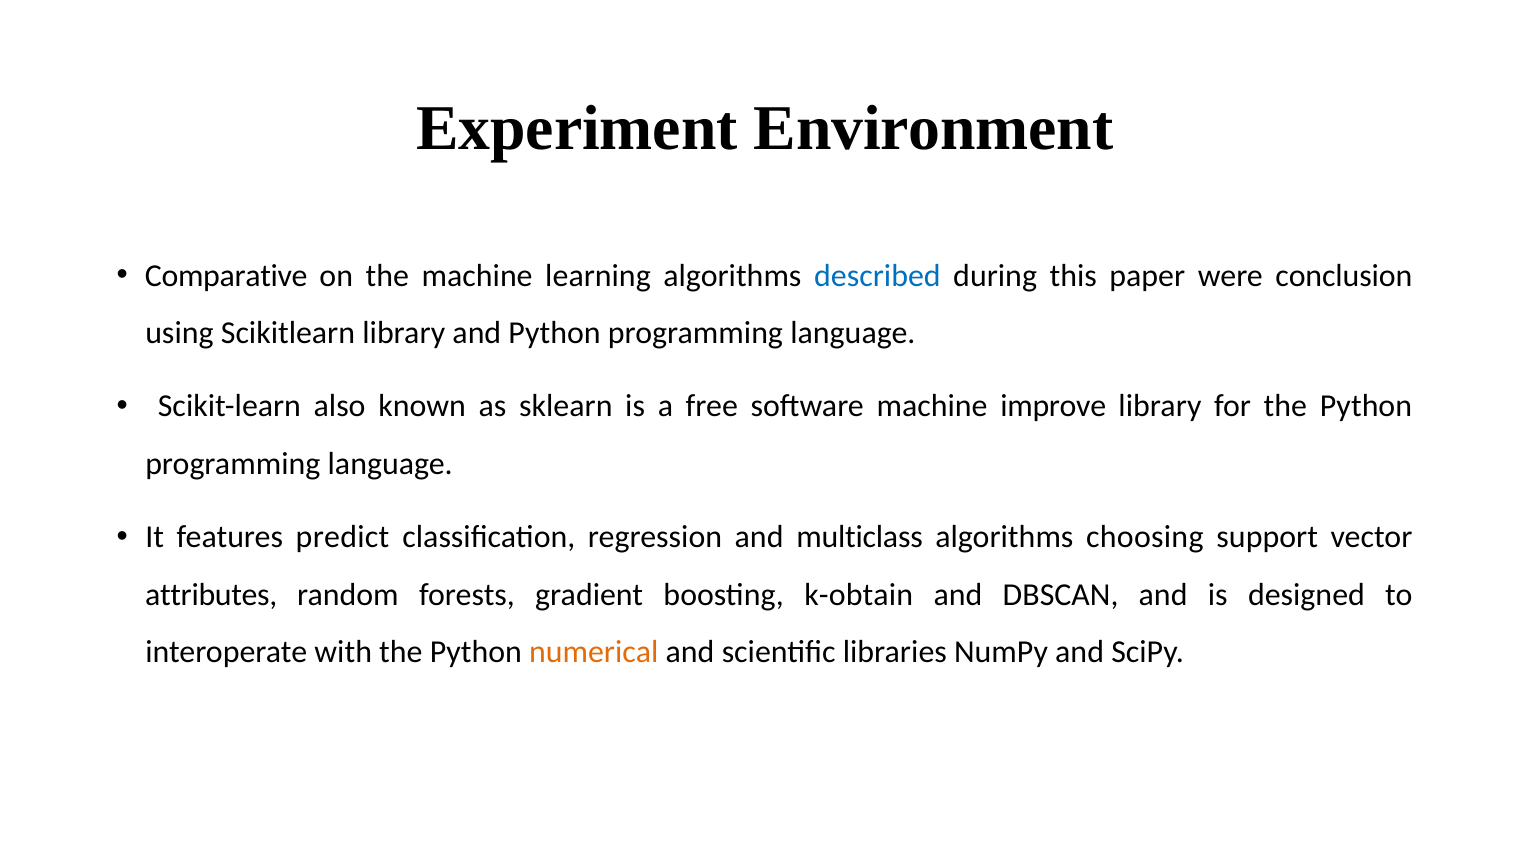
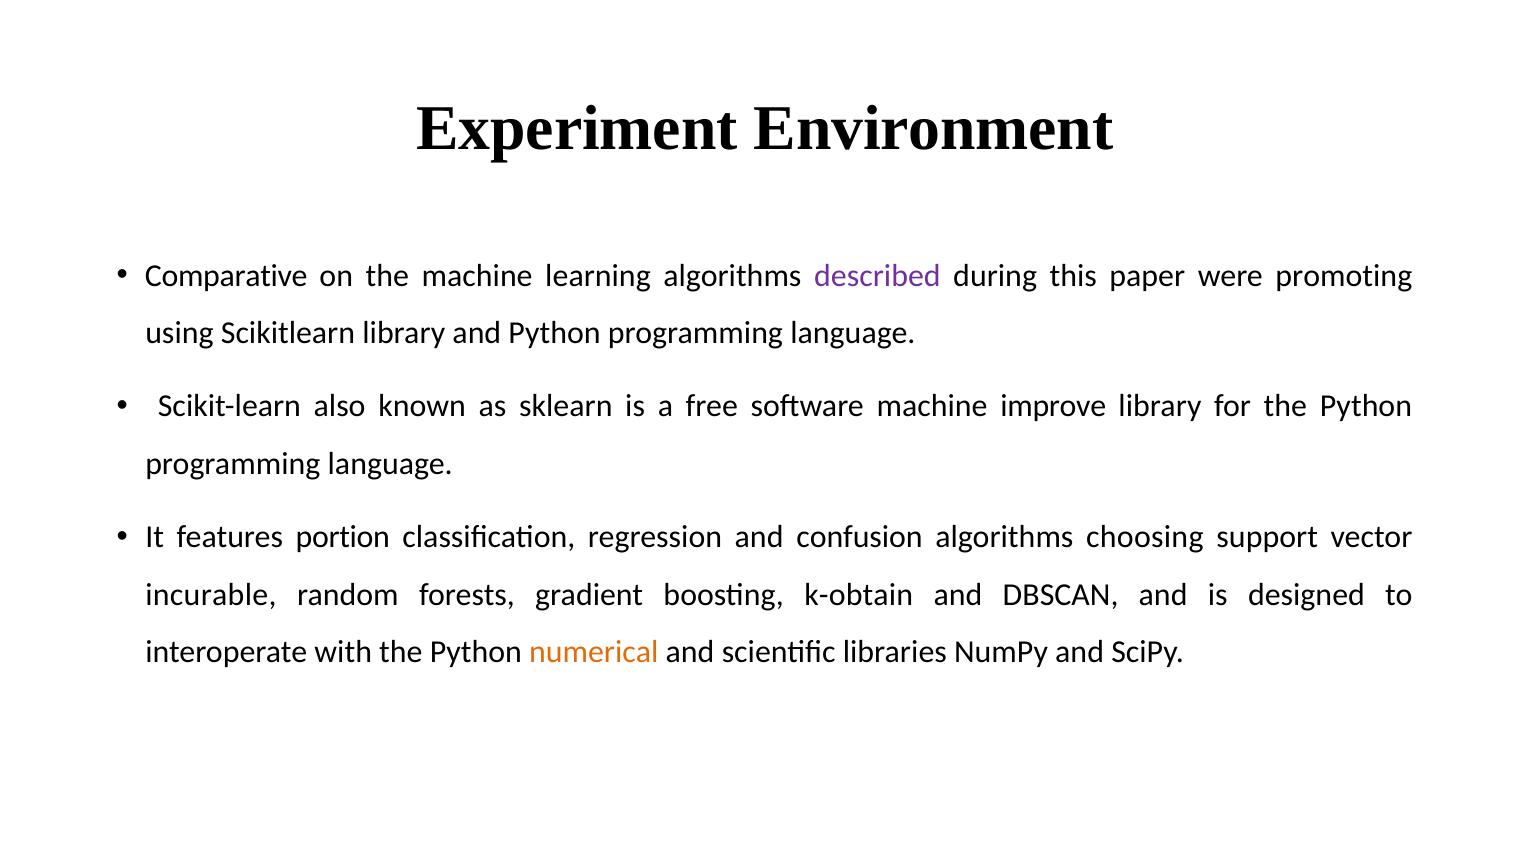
described colour: blue -> purple (877, 275)
conclusion: conclusion -> promoting (1344, 275)
predict: predict -> portion (343, 537)
multiclass: multiclass -> confusion (859, 537)
attributes: attributes -> incurable (211, 595)
